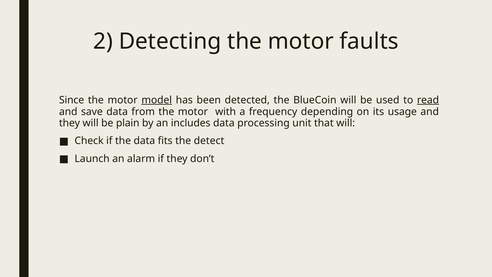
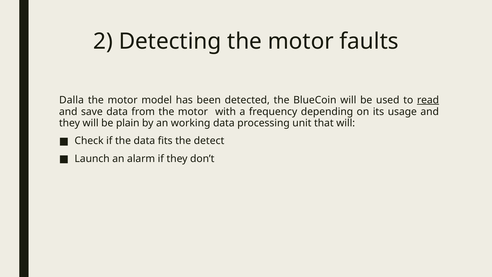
Since: Since -> Dalla (72, 100)
model underline: present -> none (157, 100)
includes: includes -> working (191, 123)
